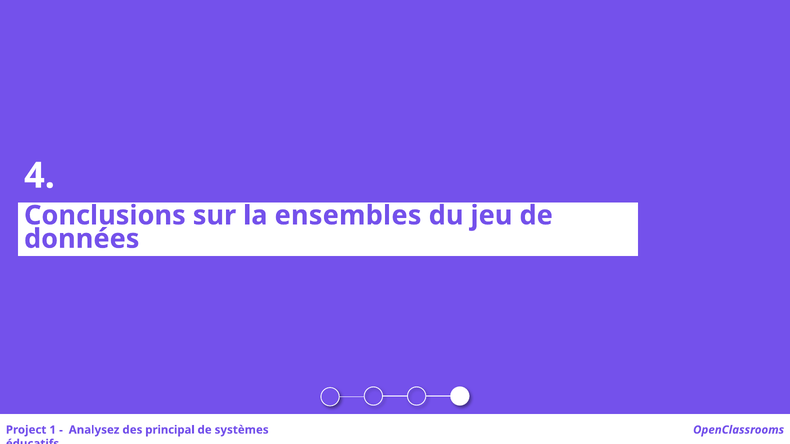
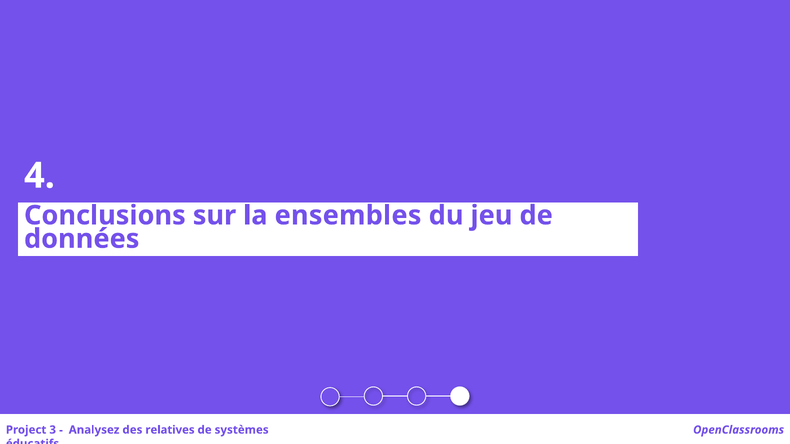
1: 1 -> 3 (53, 430)
principal: principal -> relatives (170, 430)
